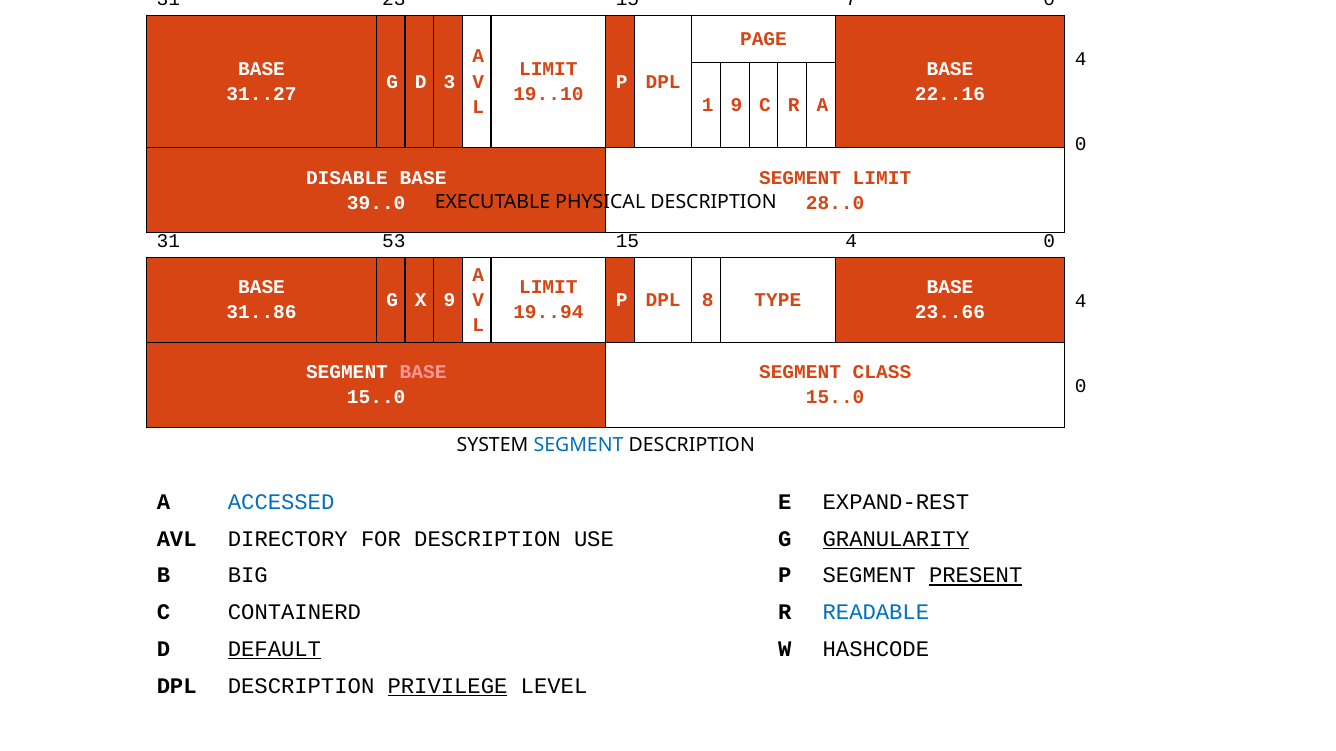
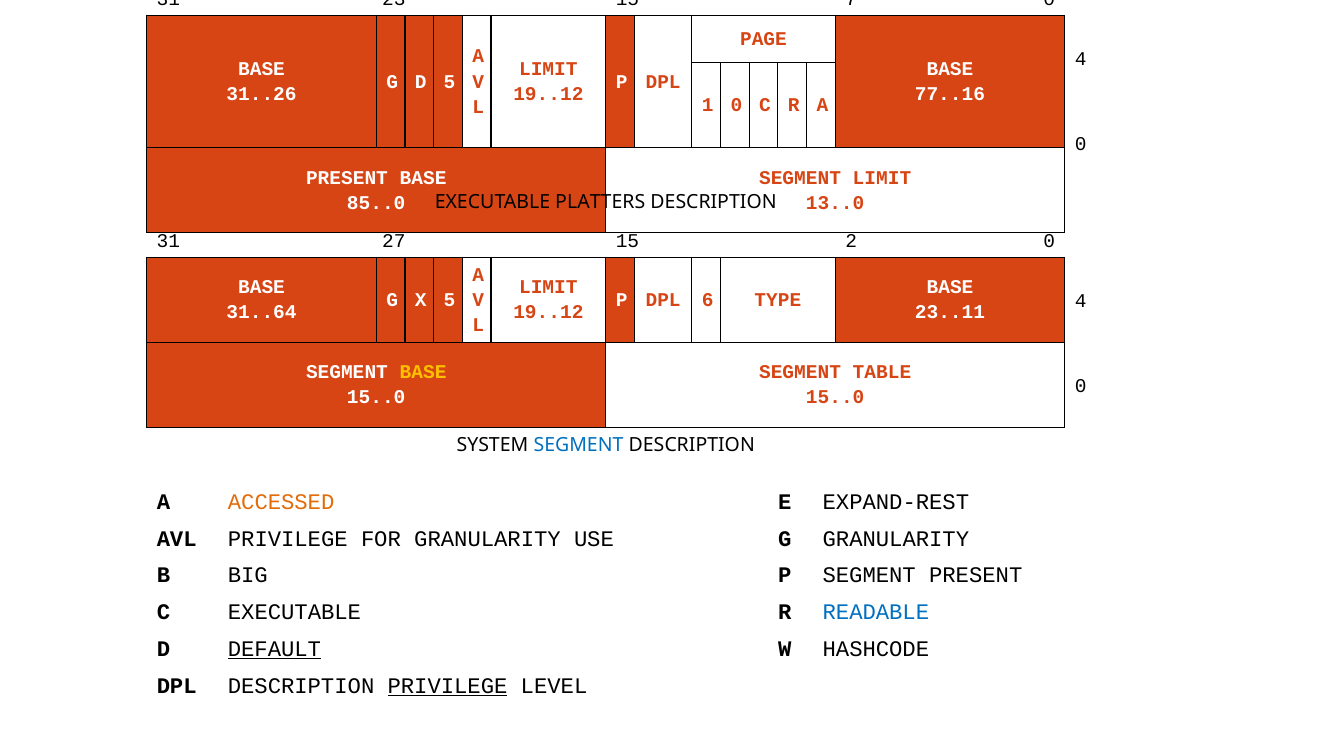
D 3: 3 -> 5 (450, 82)
31..27: 31..27 -> 31..26 (262, 94)
19..10: 19..10 -> 19..12 (548, 94)
22..16: 22..16 -> 77..16 (950, 94)
1 9: 9 -> 0 (736, 105)
DISABLE: DISABLE -> PRESENT (347, 178)
39..0: 39..0 -> 85..0 (376, 203)
28..0: 28..0 -> 13..0 (835, 203)
PHYSICAL: PHYSICAL -> PLATTERS (600, 203)
53: 53 -> 27 (394, 242)
15 4: 4 -> 2 (851, 242)
X 9: 9 -> 5 (450, 300)
8: 8 -> 6 (708, 300)
31..86: 31..86 -> 31..64 (262, 313)
19..94: 19..94 -> 19..12 (548, 313)
23..66: 23..66 -> 23..11 (950, 313)
BASE colour: pink -> yellow (423, 373)
CLASS: CLASS -> TABLE (882, 373)
ACCESSED colour: blue -> orange (281, 502)
AVL DIRECTORY: DIRECTORY -> PRIVILEGE (288, 539)
FOR DESCRIPTION: DESCRIPTION -> GRANULARITY (487, 539)
GRANULARITY underline: present -> none (896, 539)
PRESENT underline: present -> none (976, 576)
C CONTAINERD: CONTAINERD -> EXECUTABLE (294, 613)
